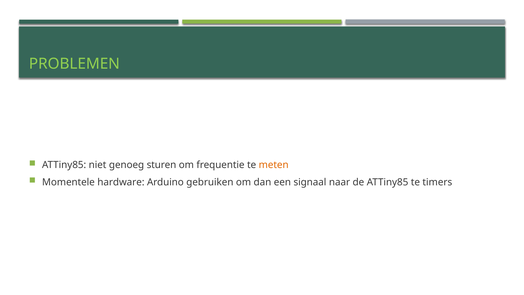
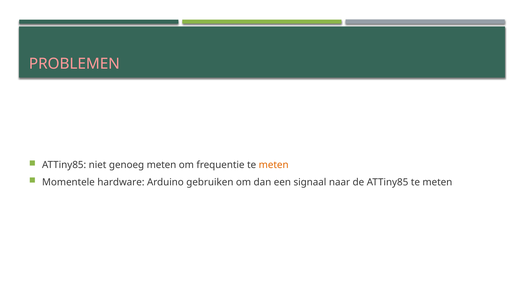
PROBLEMEN colour: light green -> pink (74, 64)
genoeg sturen: sturen -> meten (161, 165)
ATTiny85 te timers: timers -> meten (437, 182)
